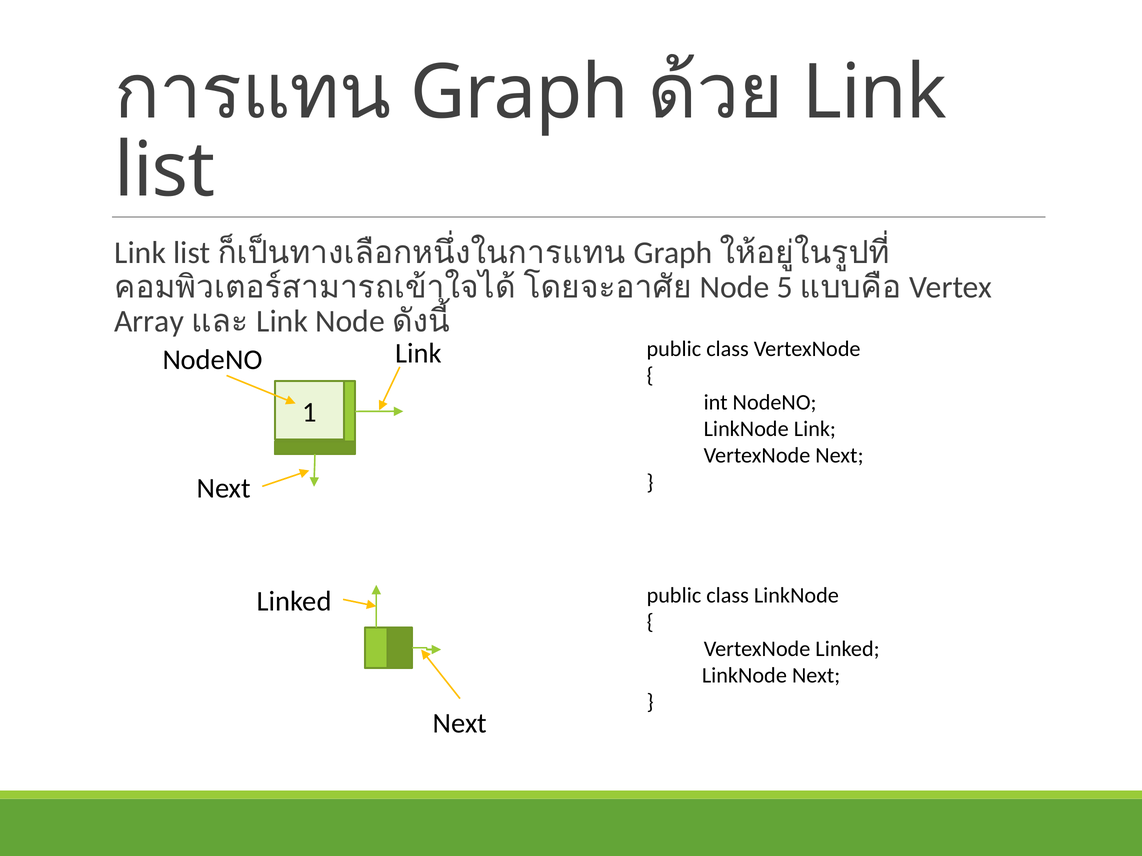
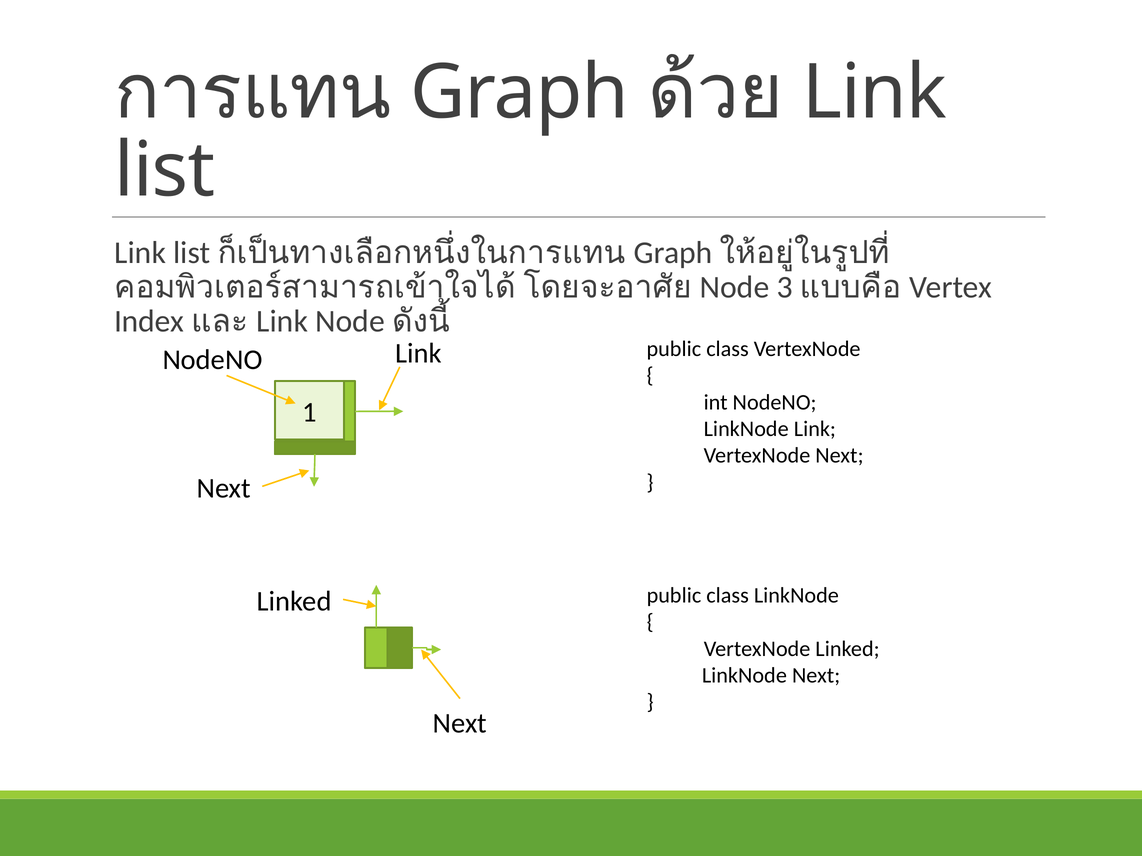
5: 5 -> 3 (785, 287)
Array: Array -> Index (149, 322)
